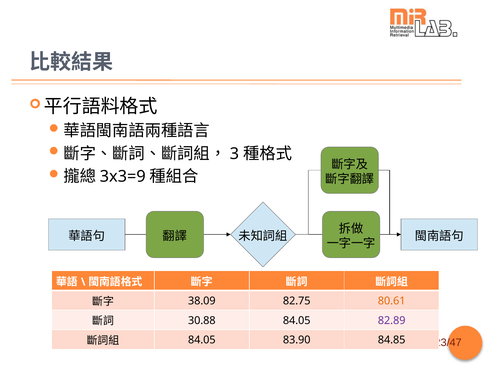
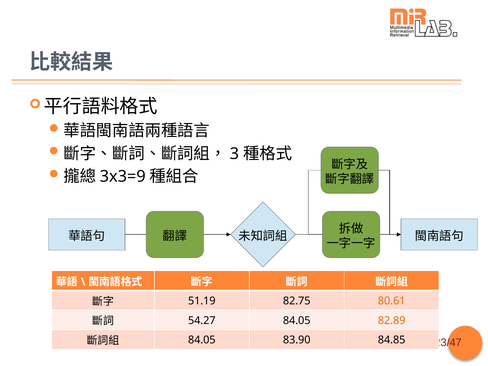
38.09: 38.09 -> 51.19 (202, 301)
30.88: 30.88 -> 54.27 (202, 320)
82.89 colour: purple -> orange (392, 320)
